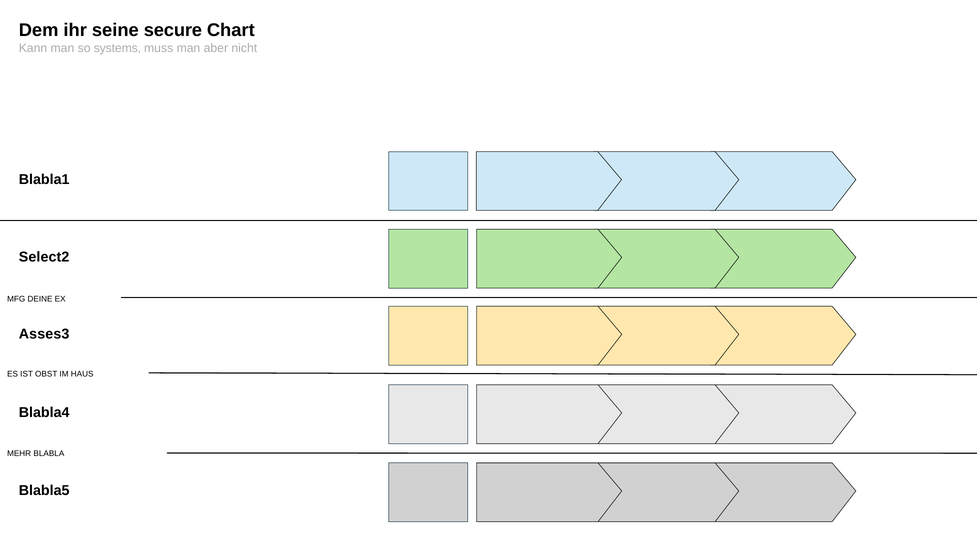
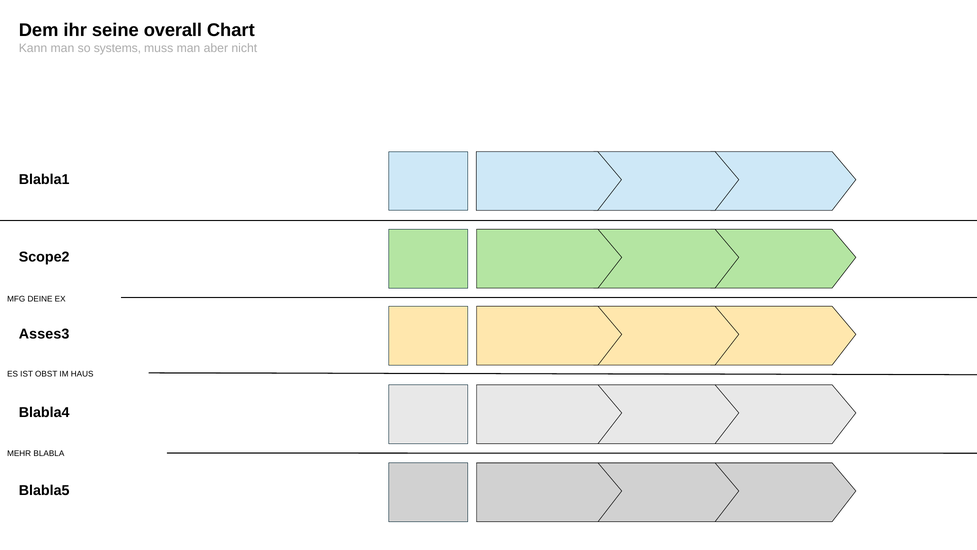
secure: secure -> overall (173, 30)
Select2: Select2 -> Scope2 (44, 257)
